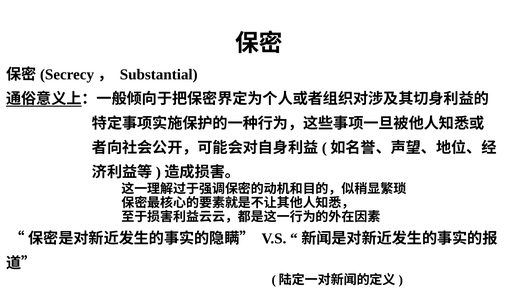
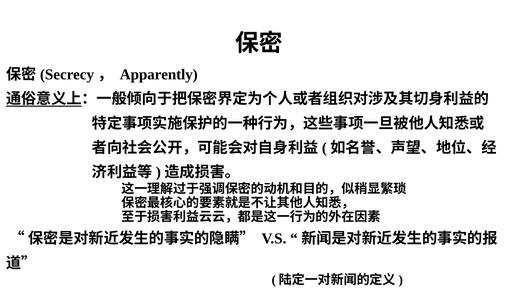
Substantial: Substantial -> Apparently (159, 75)
